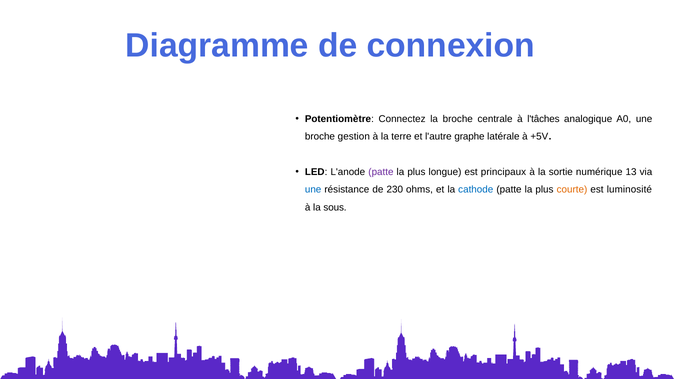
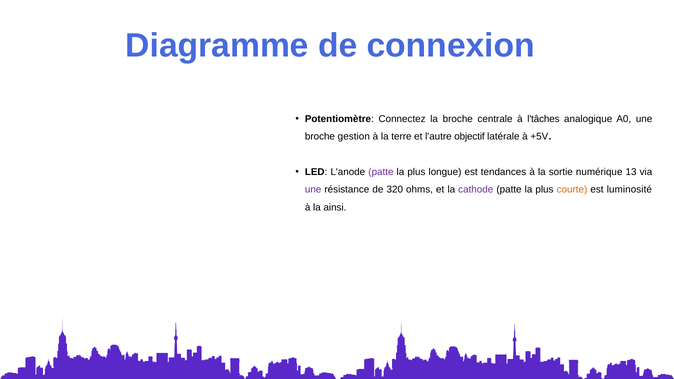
graphe: graphe -> objectif (469, 137)
principaux: principaux -> tendances (504, 172)
une colour: blue -> purple (313, 190)
230: 230 -> 320 (395, 190)
cathode colour: blue -> purple (476, 190)
sous: sous -> ainsi (335, 207)
